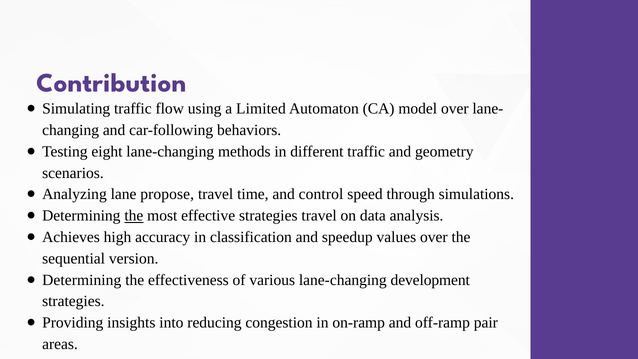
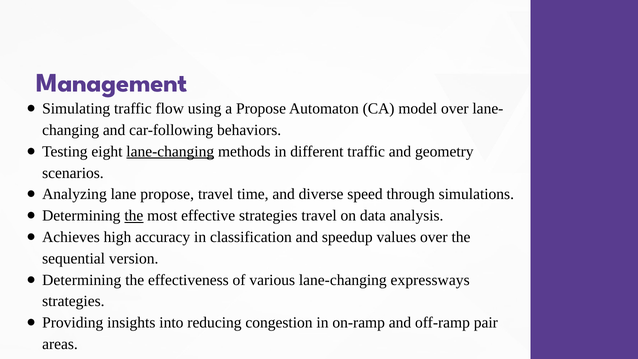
Contribution: Contribution -> Management (111, 83)
a Limited: Limited -> Propose (261, 109)
lane-changing underline: none -> present (170, 151)
control: control -> diverse (321, 194)
development: development -> expressways (430, 280)
